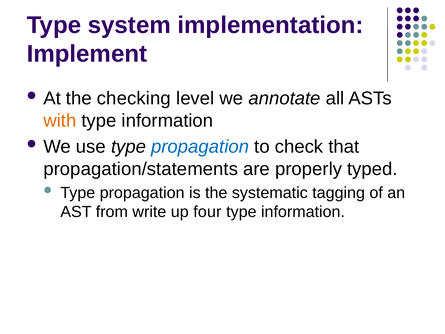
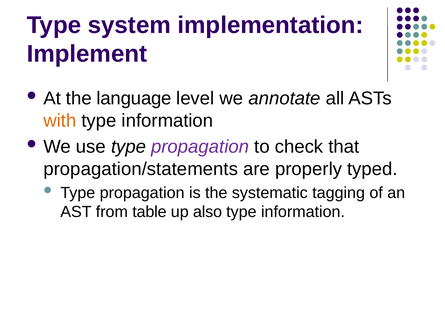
checking: checking -> language (134, 98)
propagation colour: blue -> purple (200, 147)
write: write -> table (149, 212)
four: four -> also (208, 212)
